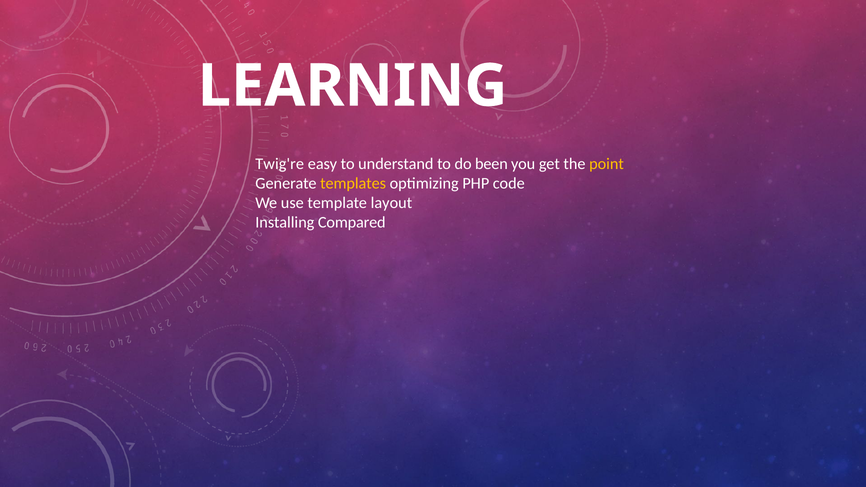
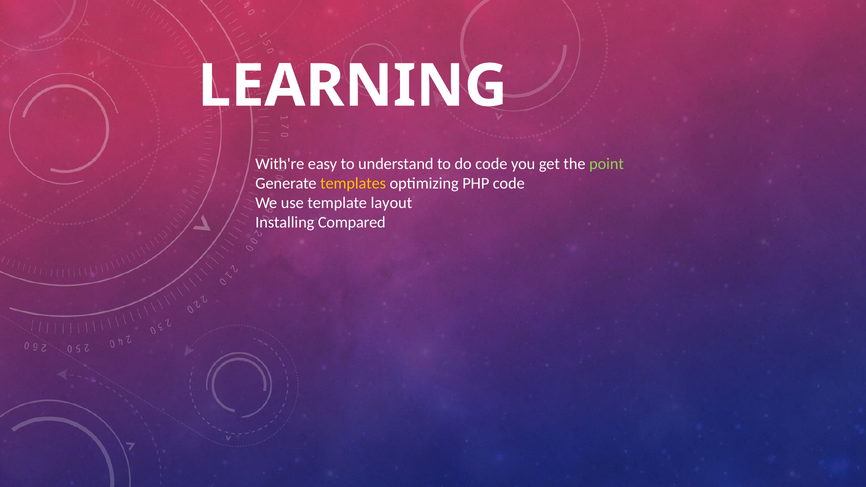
Twig're: Twig're -> With're (280, 164)
do been: been -> code (491, 164)
point colour: yellow -> light green (607, 164)
